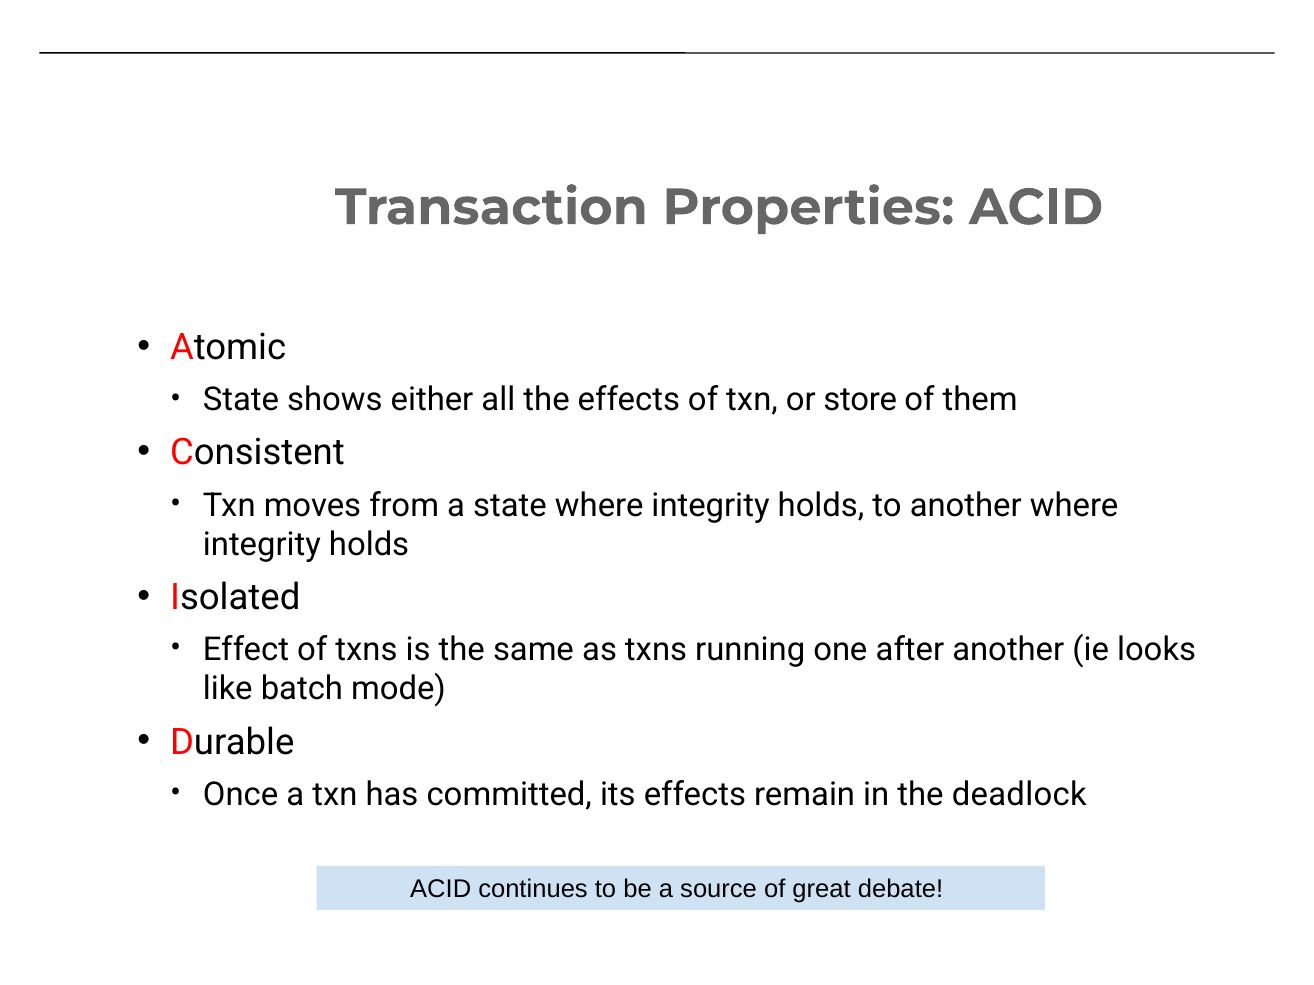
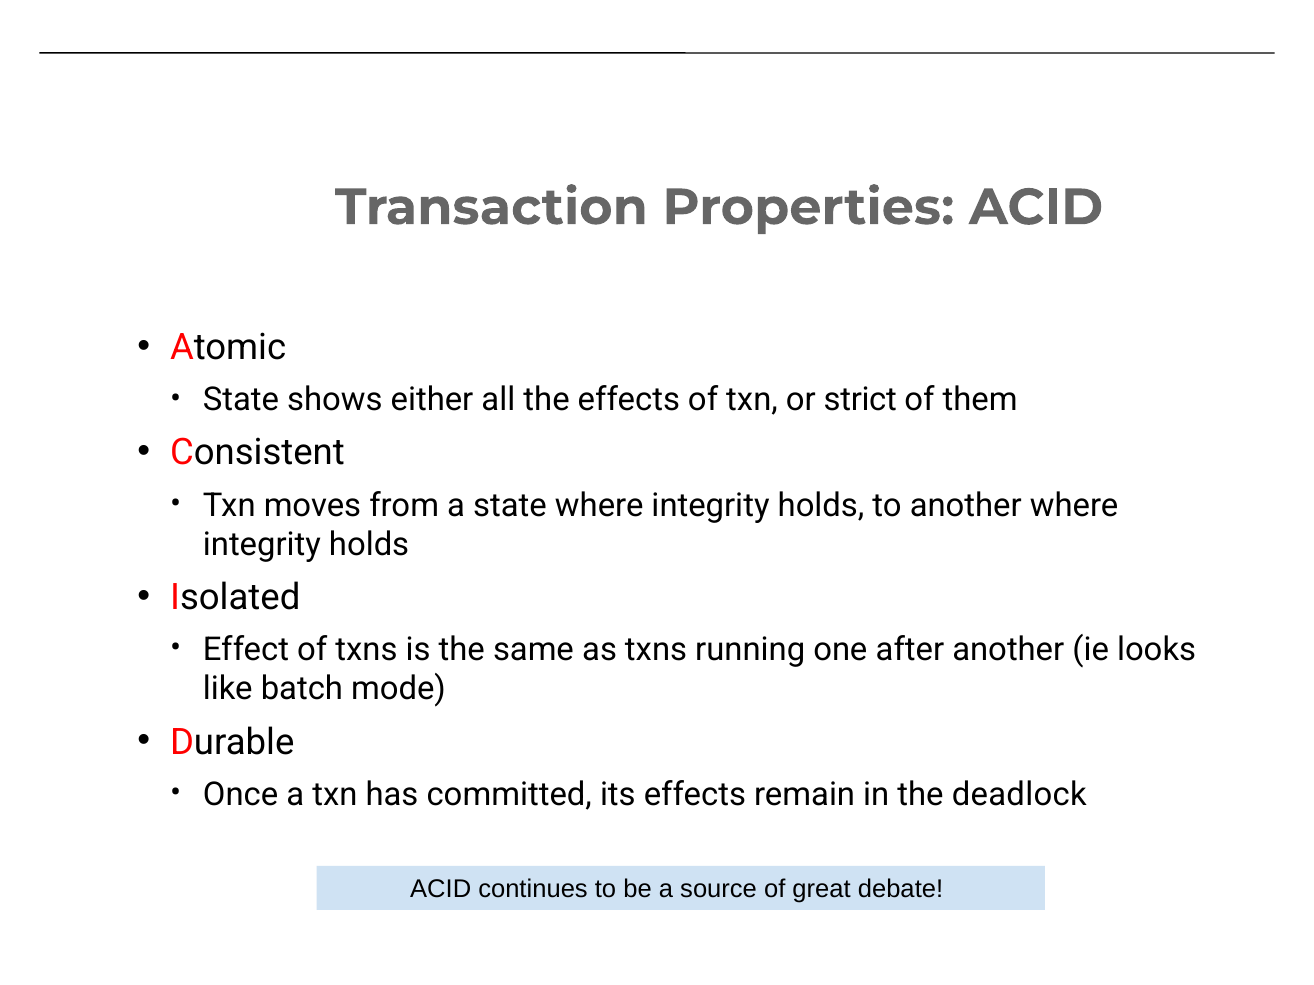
store: store -> strict (860, 400)
